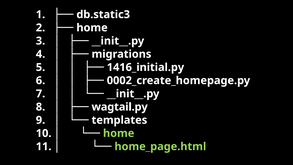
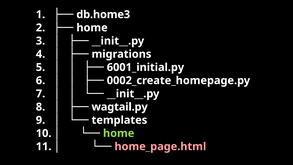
db.static3: db.static3 -> db.home3 (103, 14)
1416_initial.py: 1416_initial.py -> 6001_initial.py (145, 67)
home_page.html colour: light green -> pink (160, 146)
